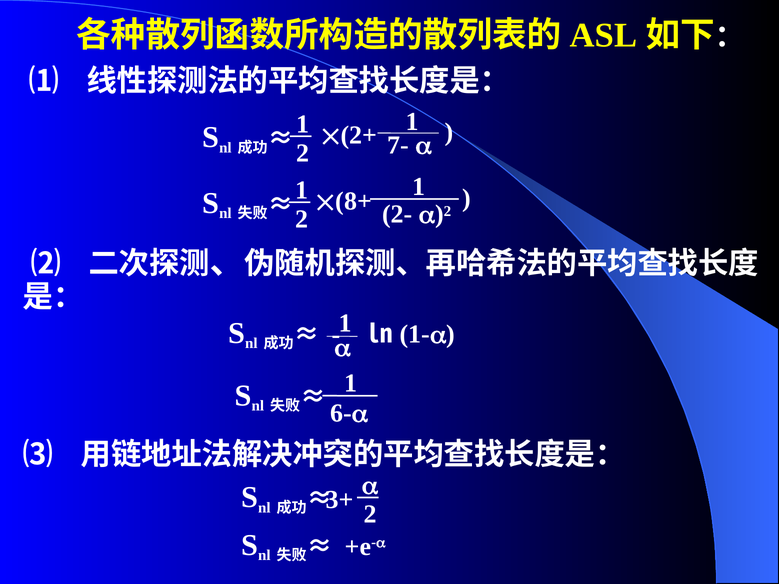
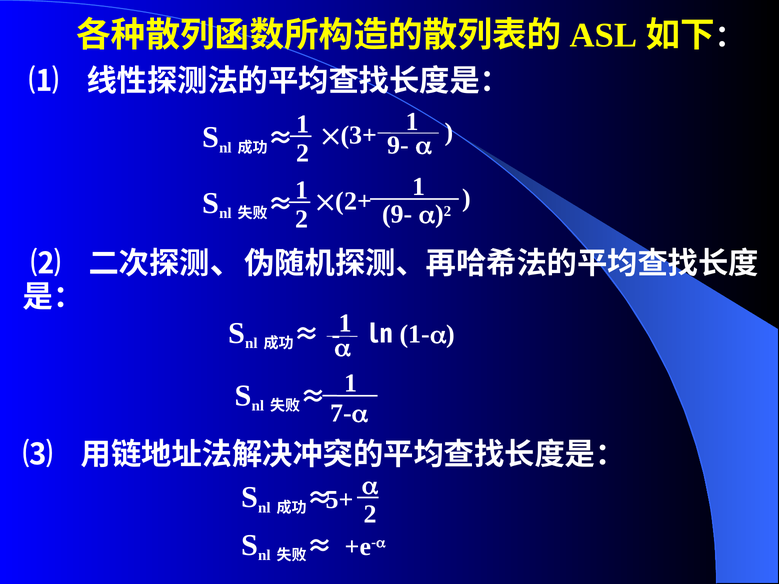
2+: 2+ -> 3+ (359, 135)
7-: 7- -> 9- (398, 145)
8+: 8+ -> 2+ (354, 201)
2 2-: 2- -> 9- (397, 214)
6-: 6- -> 7- (341, 413)
3+: 3+ -> 5+ (340, 500)
